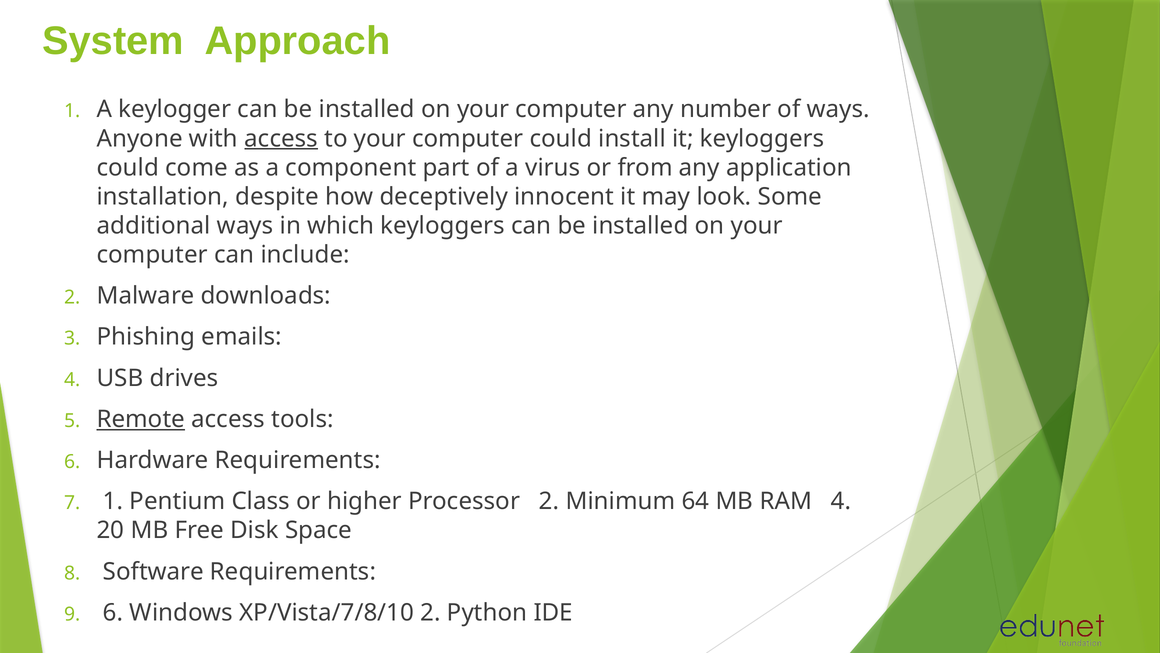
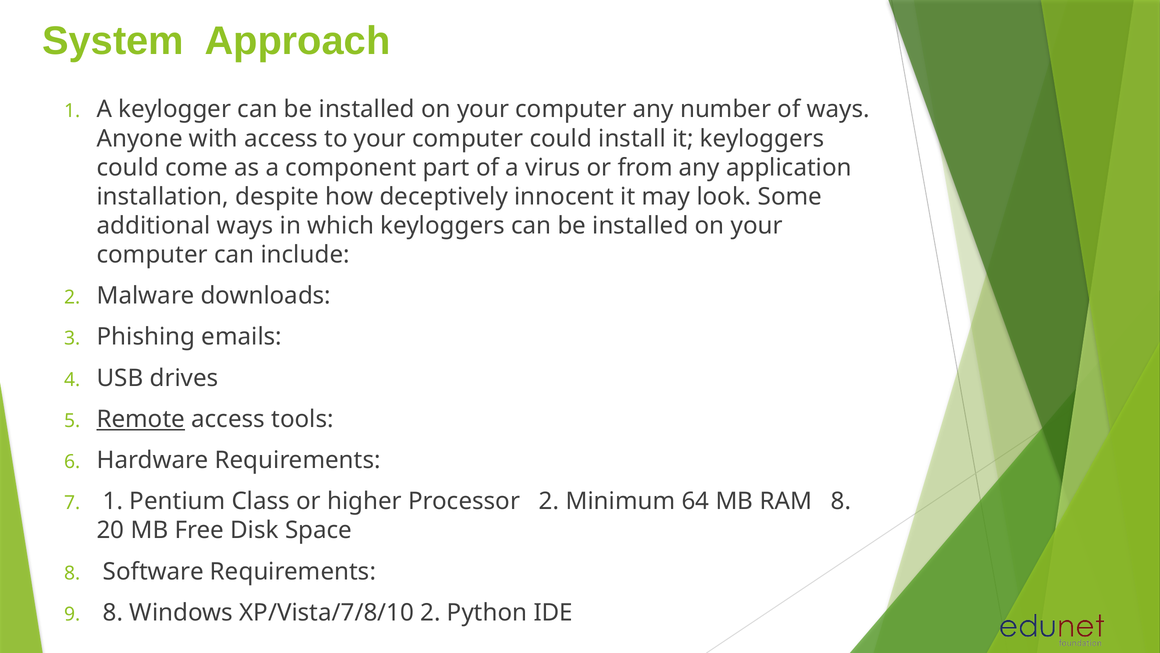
access underline: present -> none (281, 138)
RAM 4: 4 -> 8 (841, 501)
6: 6 -> 8 (113, 612)
